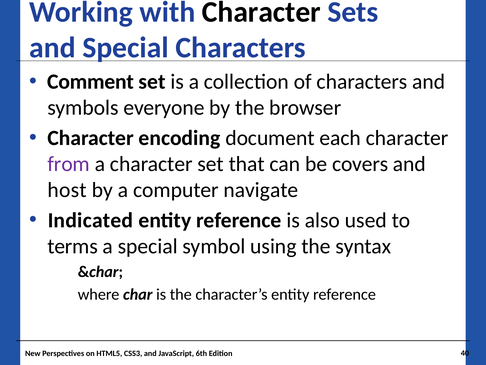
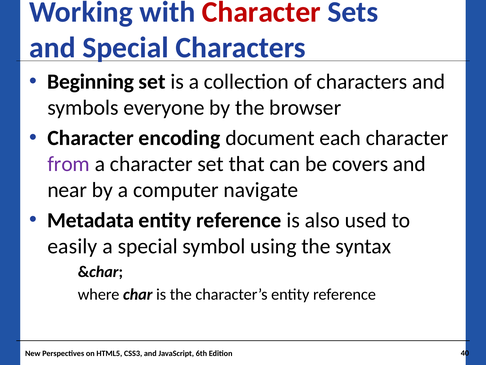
Character colour: black -> red (261, 12)
Comment: Comment -> Beginning (91, 82)
host: host -> near (67, 190)
Indicated: Indicated -> Metadata (91, 220)
terms: terms -> easily (72, 246)
